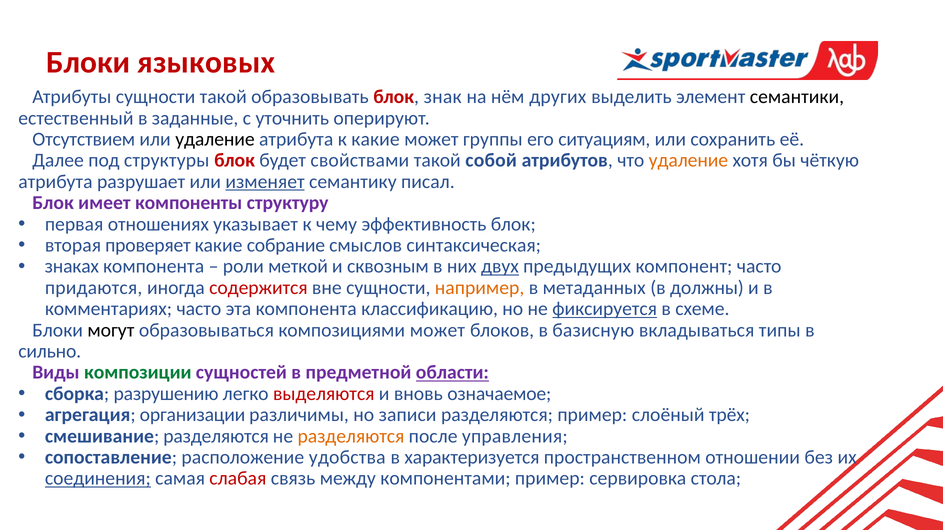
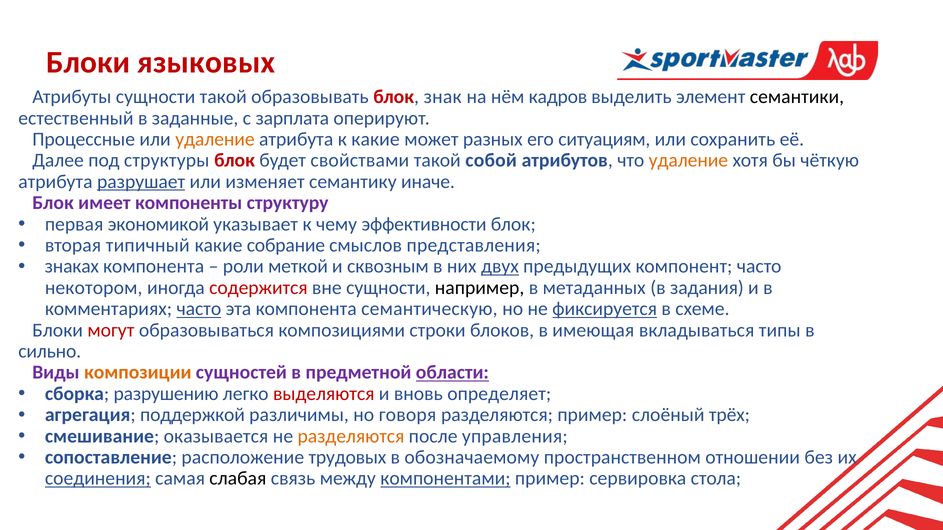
других: других -> кадров (558, 97)
уточнить: уточнить -> зарплата (292, 118)
Отсутствием: Отсутствием -> Процессные (84, 139)
удаление colour: black -> orange (215, 139)
группы: группы -> разных (493, 139)
разрушает underline: none -> present (141, 182)
изменяет underline: present -> none (265, 182)
писал: писал -> иначе (428, 182)
отношениях: отношениях -> экономикой (158, 224)
эффективность: эффективность -> эффективности (424, 224)
проверяет: проверяет -> типичный (148, 246)
синтаксическая: синтаксическая -> представления (474, 246)
придаются: придаются -> некотором (94, 288)
например colour: orange -> black (480, 288)
должны: должны -> задания (707, 288)
часто underline: none -> present (199, 309)
классификацию: классификацию -> семантическую (429, 309)
могут colour: black -> red (111, 330)
композициями может: может -> строки (438, 330)
базисную: базисную -> имеющая (593, 330)
композиции colour: green -> orange (138, 373)
означаемое: означаемое -> определяет (499, 394)
организации: организации -> поддержкой (193, 415)
записи: записи -> говоря (408, 415)
смешивание разделяются: разделяются -> оказывается (216, 436)
удобства: удобства -> трудовых (347, 458)
характеризуется: характеризуется -> обозначаемому (472, 458)
слабая colour: red -> black (238, 479)
компонентами underline: none -> present (445, 479)
